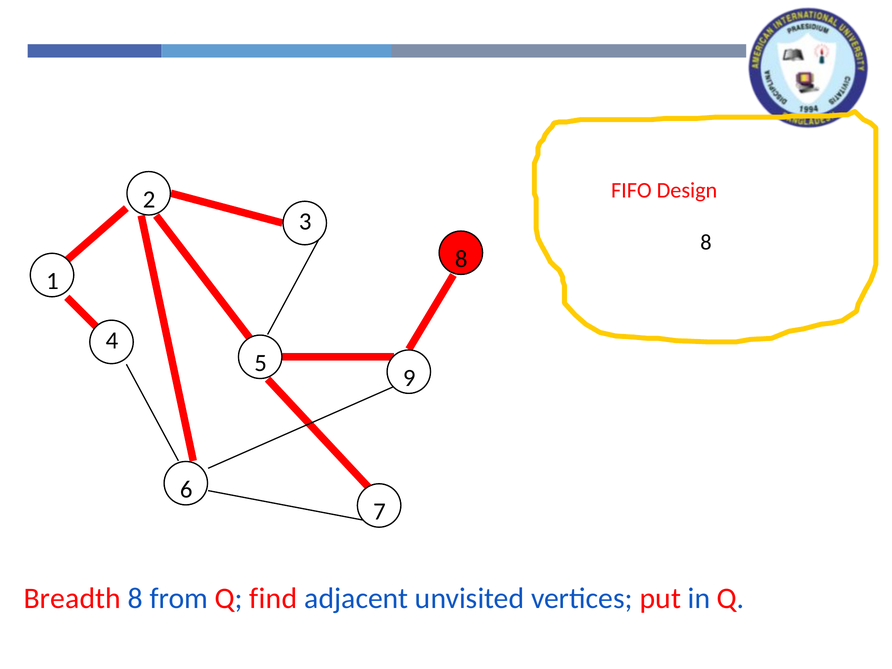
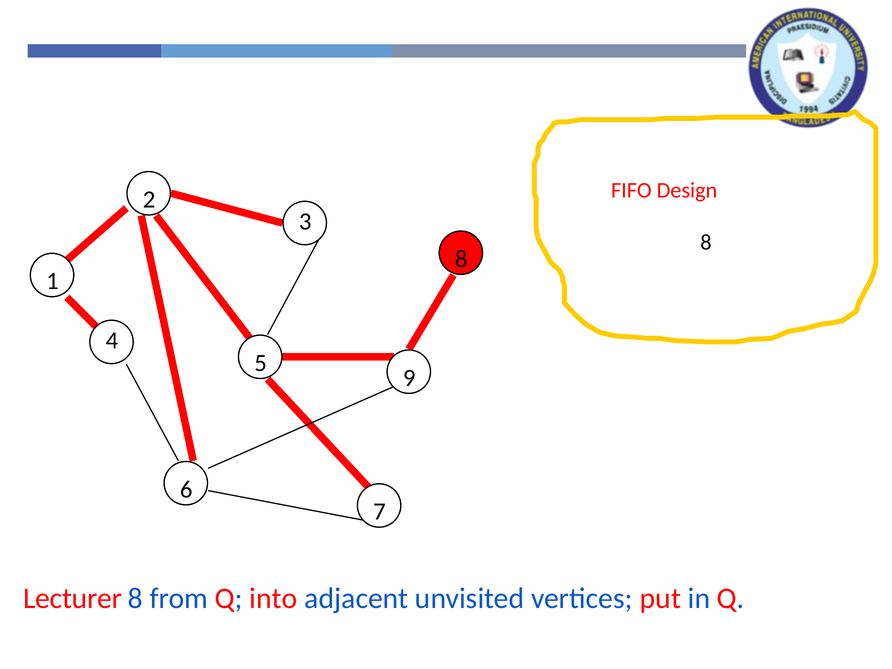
Breadth: Breadth -> Lecturer (73, 598)
find: find -> into (273, 598)
